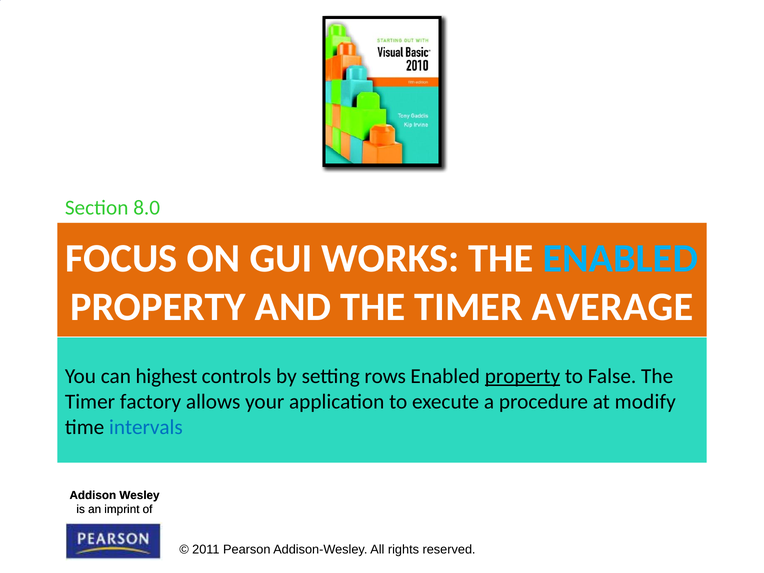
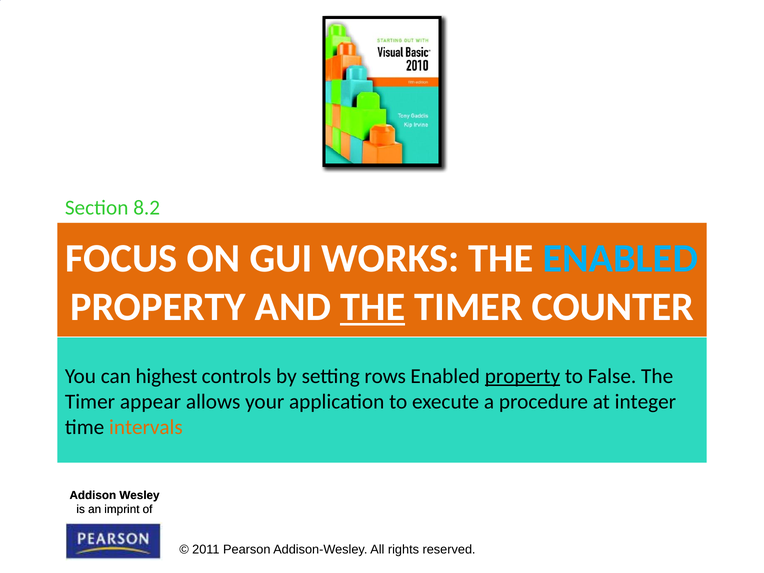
8.0: 8.0 -> 8.2 (147, 208)
THE underline: none -> present (373, 307)
AVERAGE: AVERAGE -> COUNTER (613, 307)
factory: factory -> appear (150, 402)
modify: modify -> integer (645, 402)
intervals colour: blue -> orange (146, 427)
